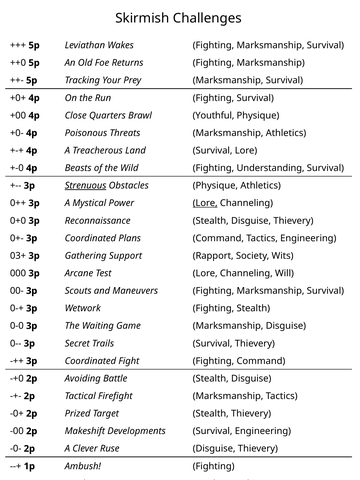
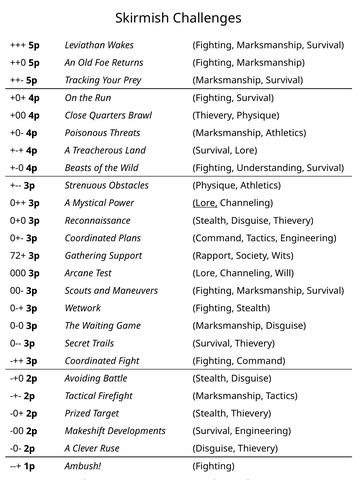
Brawl Youthful: Youthful -> Thievery (213, 115)
Strenuous underline: present -> none (86, 186)
03+: 03+ -> 72+ (18, 256)
